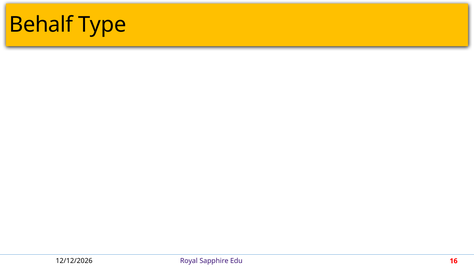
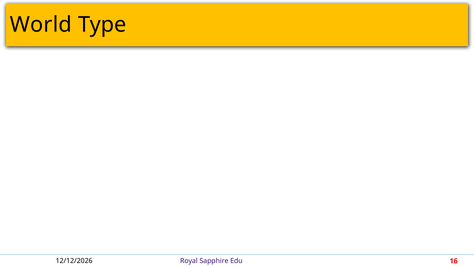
Behalf: Behalf -> World (41, 25)
